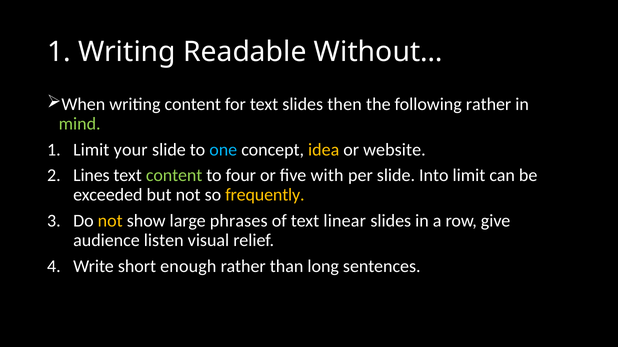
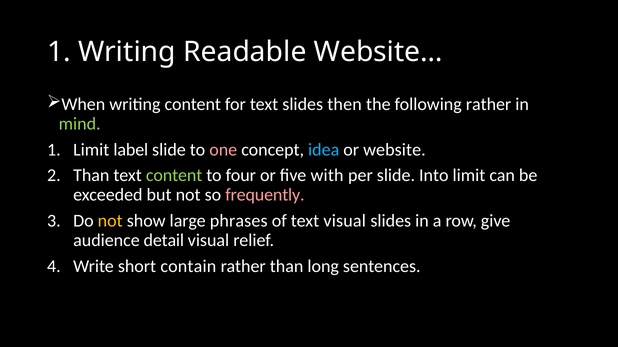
Without…: Without… -> Website… (378, 52)
your: your -> label (131, 150)
one colour: light blue -> pink (223, 150)
idea colour: yellow -> light blue (324, 150)
Lines: Lines -> Than (91, 176)
frequently colour: yellow -> pink (265, 195)
text linear: linear -> visual (345, 221)
listen: listen -> detail (164, 241)
enough: enough -> contain (188, 267)
